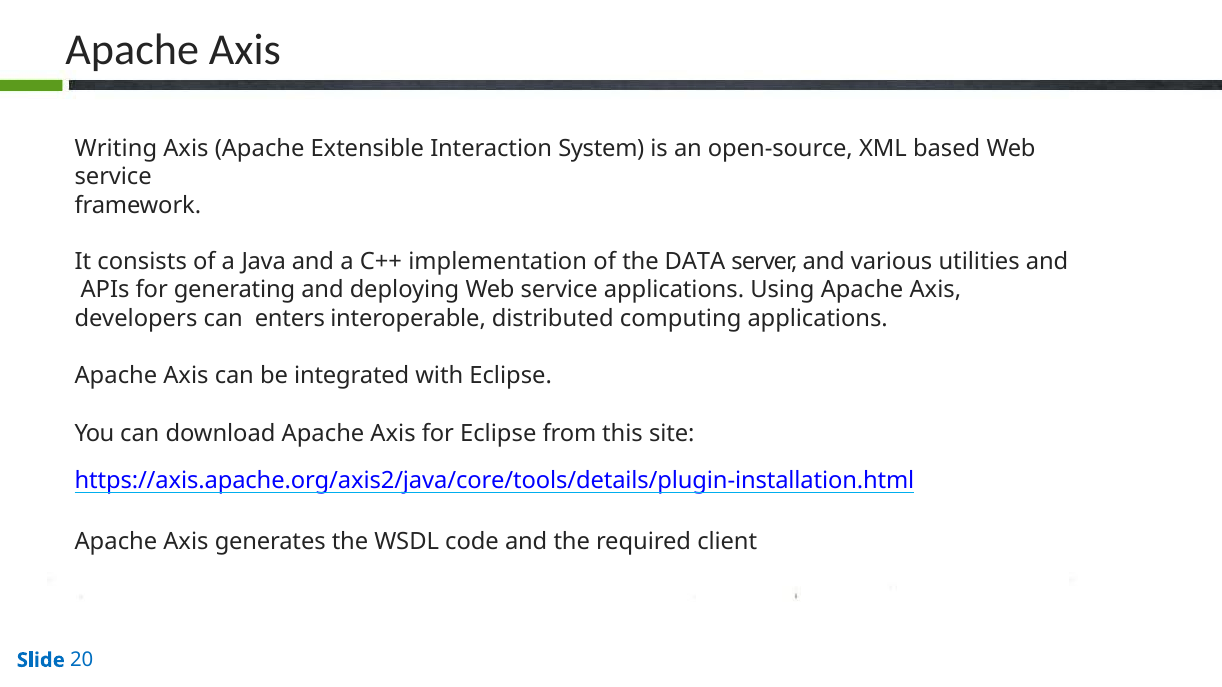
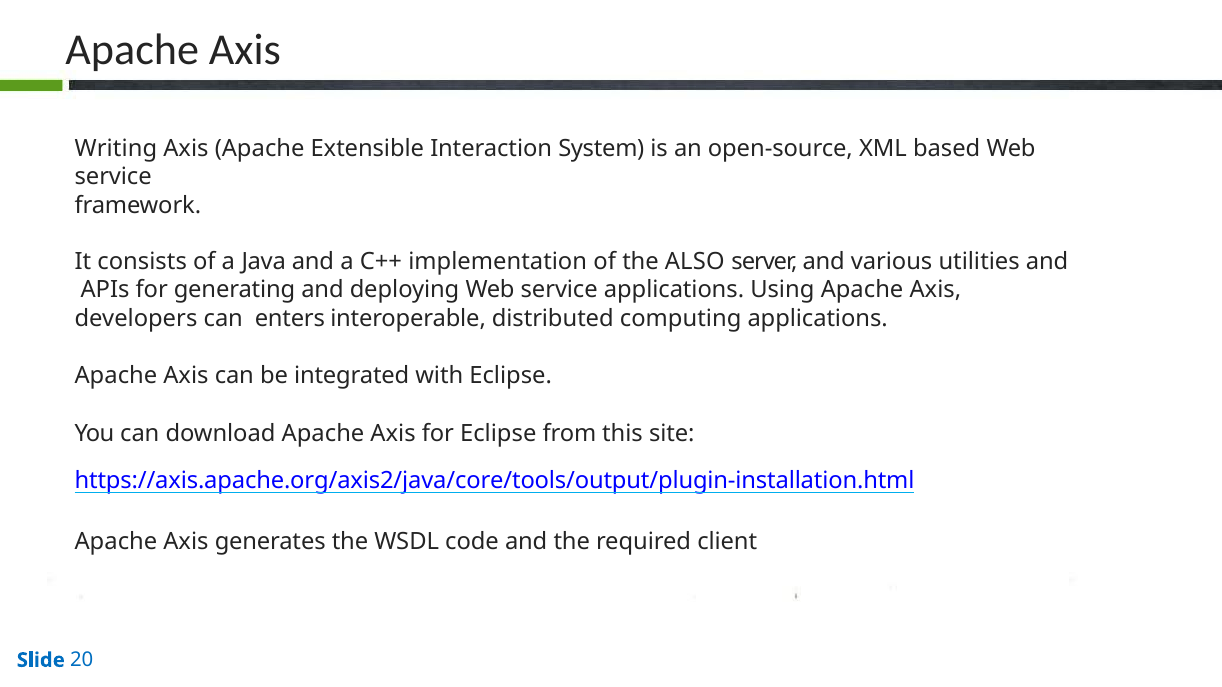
DATA: DATA -> ALSO (695, 261)
https://axis.apache.org/axis2/java/core/tools/details/plugin-installation.html: https://axis.apache.org/axis2/java/core/tools/details/plugin-installation.html -> https://axis.apache.org/axis2/java/core/tools/output/plugin-installation.html (495, 481)
